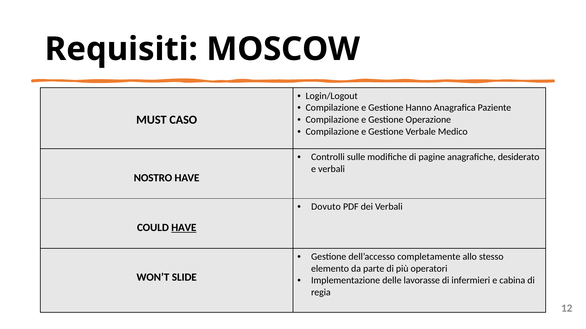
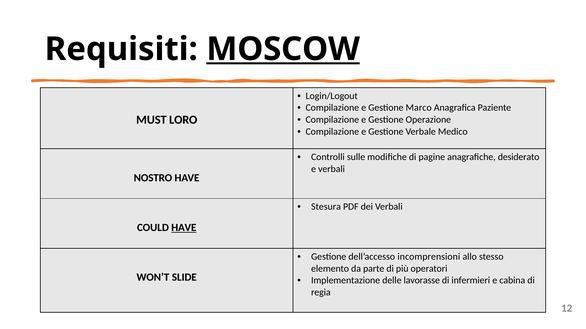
MOSCOW underline: none -> present (283, 49)
Hanno: Hanno -> Marco (419, 108)
CASO: CASO -> LORO (183, 120)
Dovuto: Dovuto -> Stesura (326, 207)
completamente: completamente -> incomprensioni (429, 257)
